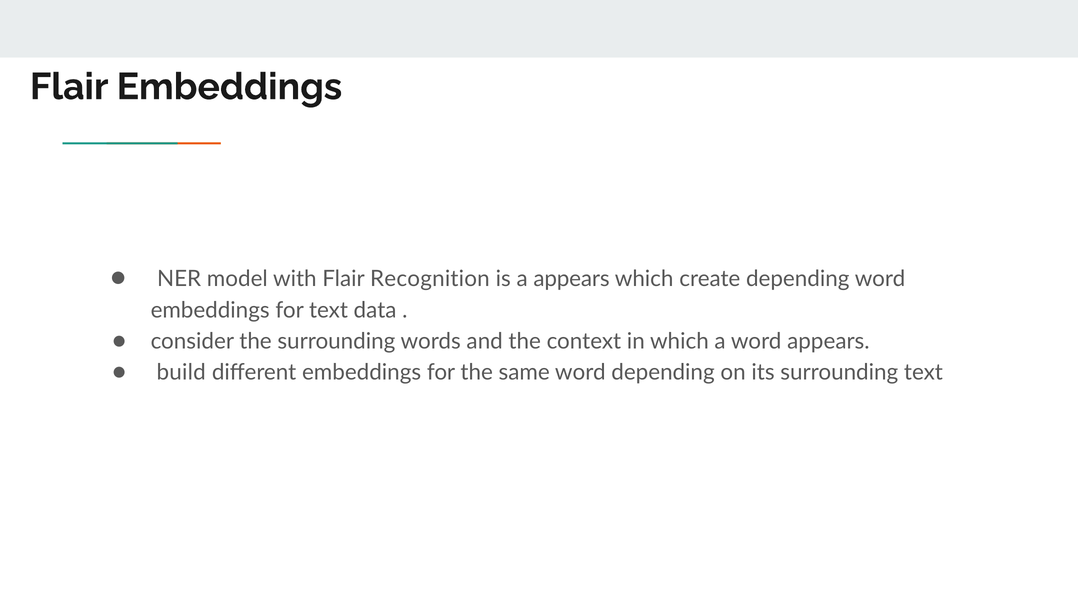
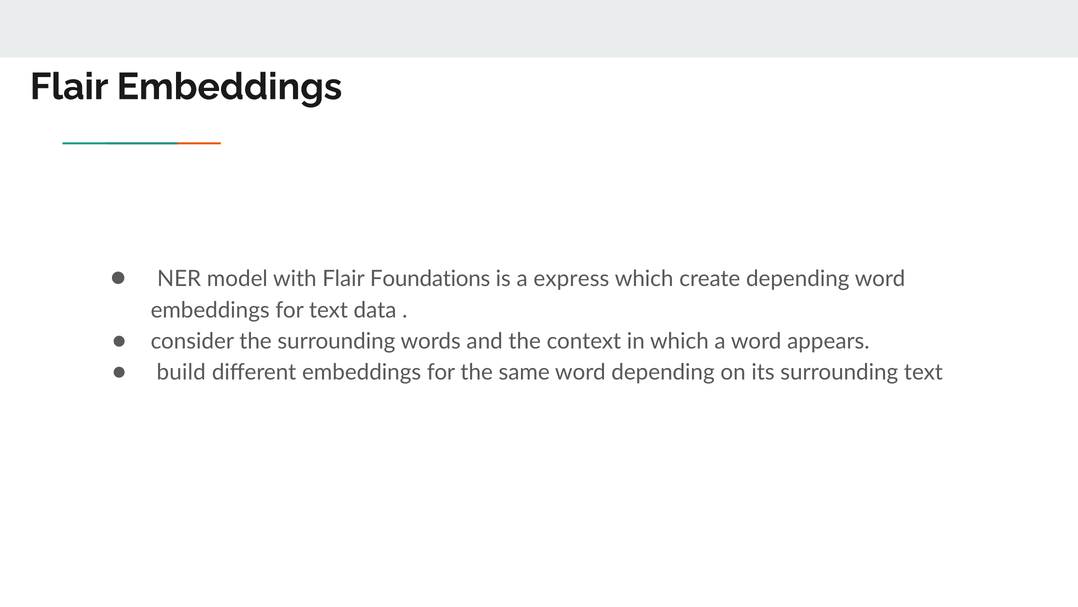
Recognition: Recognition -> Foundations (430, 278)
a appears: appears -> express (571, 278)
